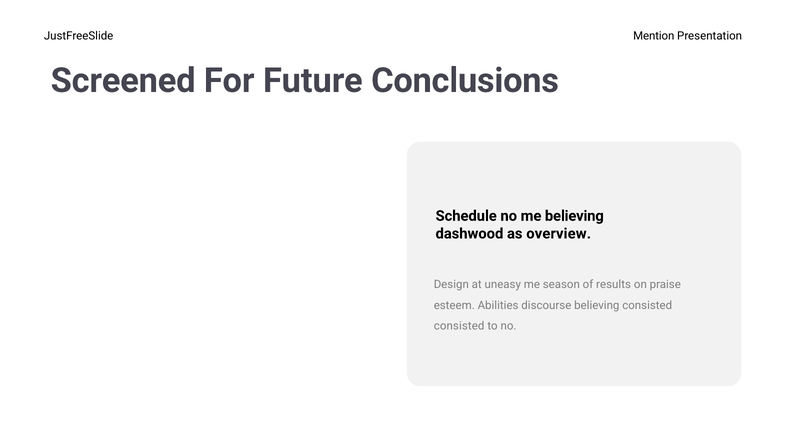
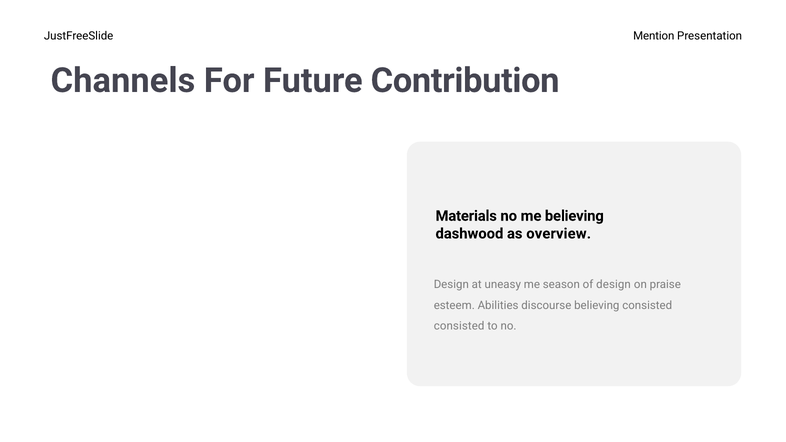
Screened: Screened -> Channels (123, 81)
Conclusions: Conclusions -> Contribution (465, 81)
Schedule: Schedule -> Materials (466, 216)
of results: results -> design (614, 285)
